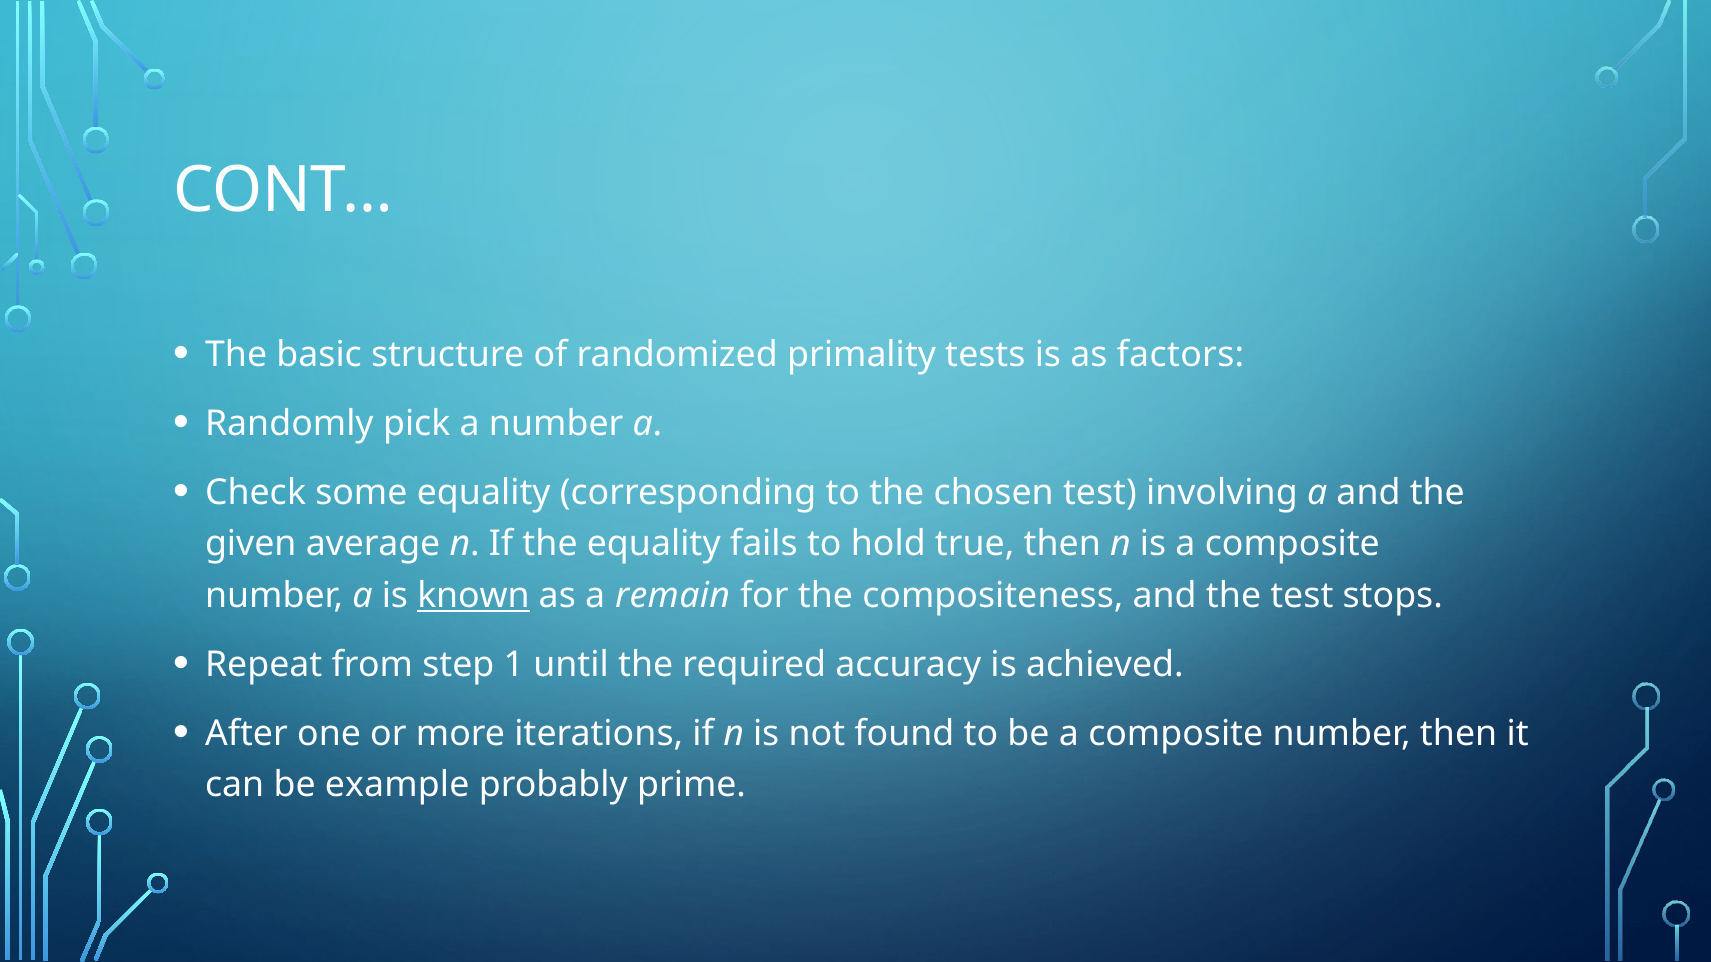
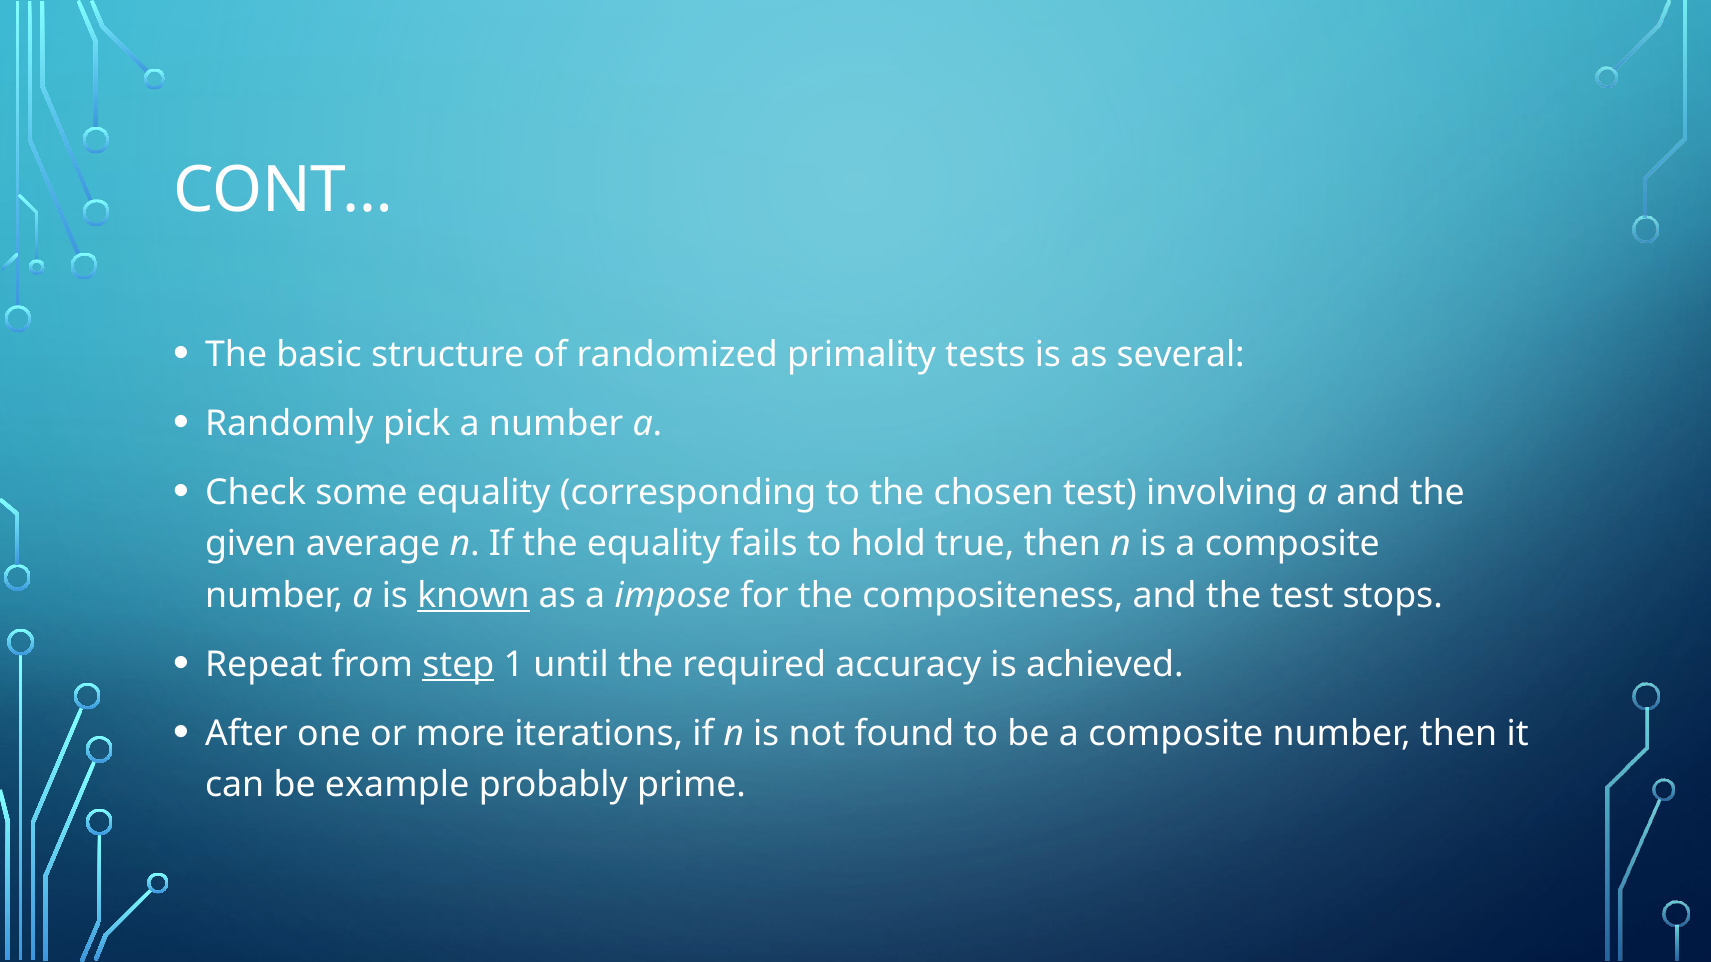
factors: factors -> several (1181, 355)
remain: remain -> impose (673, 596)
step underline: none -> present (458, 665)
